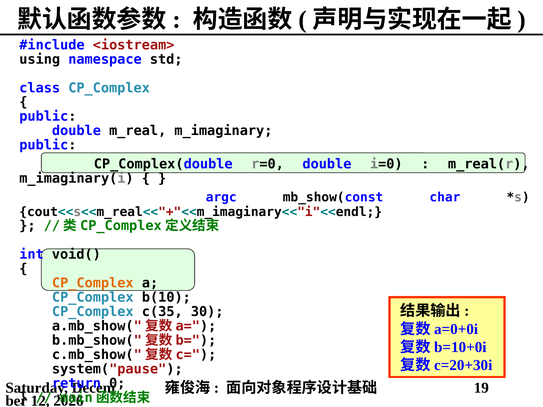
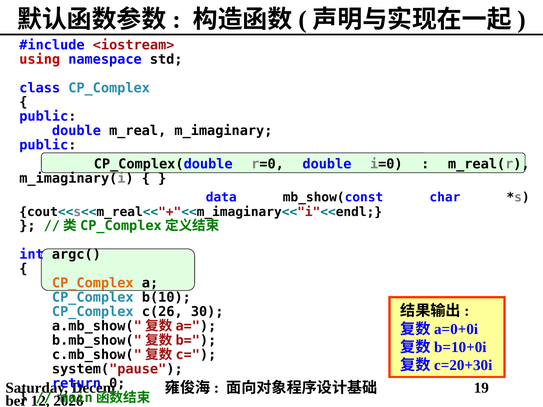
using colour: black -> red (40, 59)
argc: argc -> data (221, 197)
void(: void( -> argc( (76, 255)
c(35: c(35 -> c(26 (162, 312)
